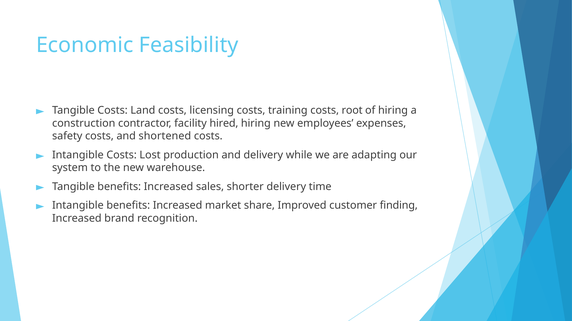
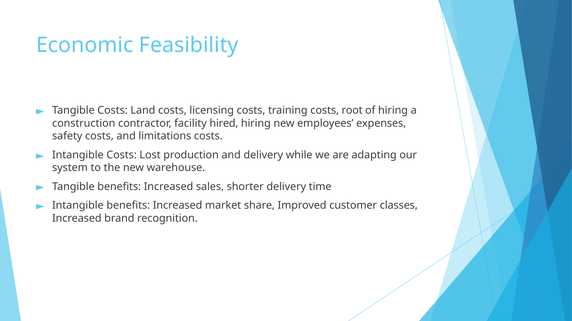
shortened: shortened -> limitations (165, 136)
finding: finding -> classes (399, 206)
